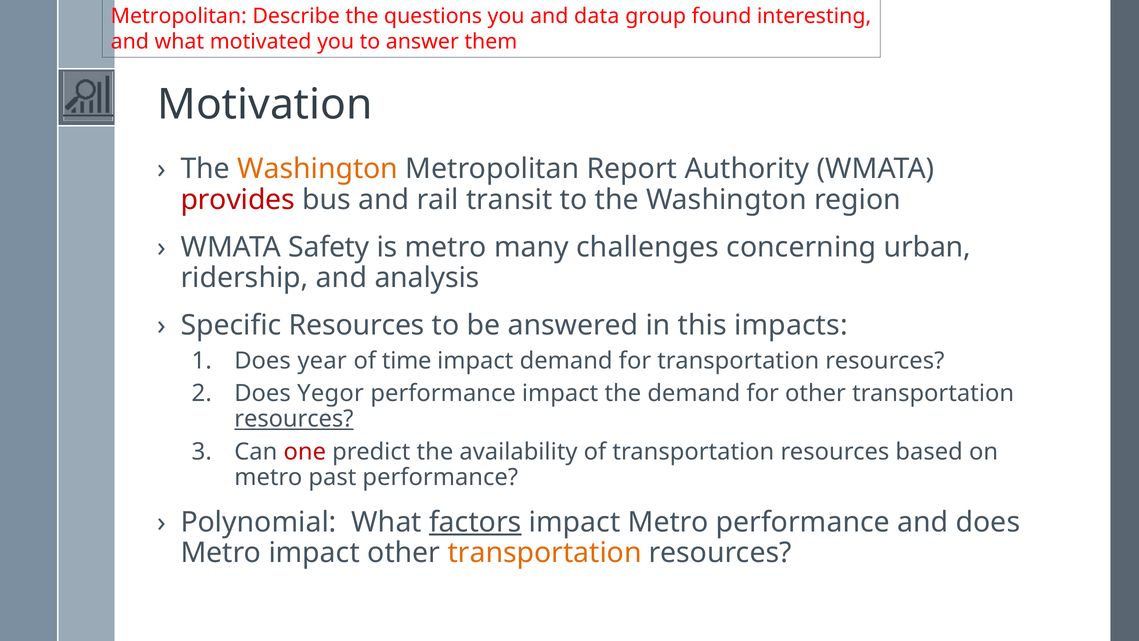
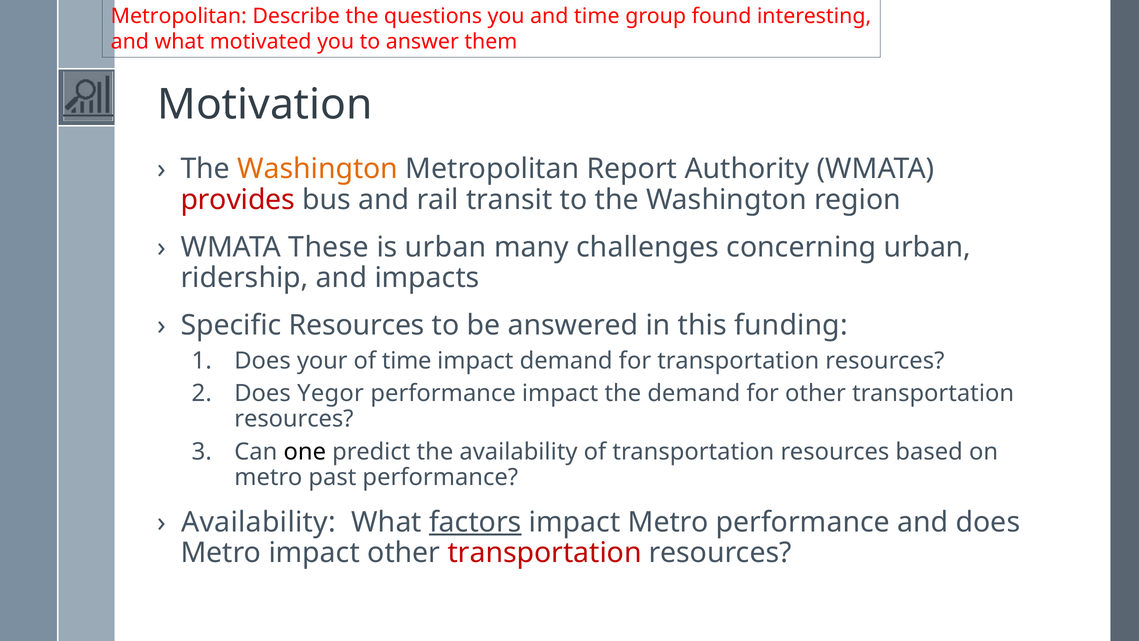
and data: data -> time (597, 16)
Safety: Safety -> These (329, 247)
is metro: metro -> urban (446, 247)
analysis: analysis -> impacts (427, 278)
impacts: impacts -> funding (791, 325)
year: year -> your (322, 361)
resources underline: present -> none (294, 419)
one colour: red -> black (305, 452)
Polynomial: Polynomial -> Availability (258, 522)
transportation colour: orange -> red (545, 553)
